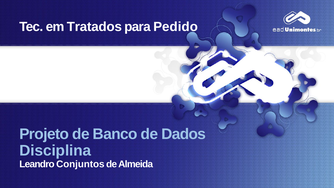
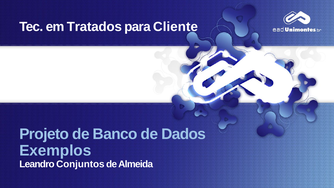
Pedido: Pedido -> Cliente (176, 27)
Disciplina: Disciplina -> Exemplos (55, 150)
